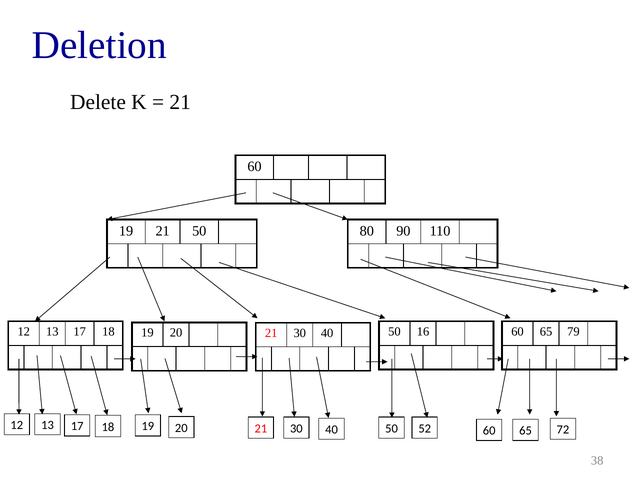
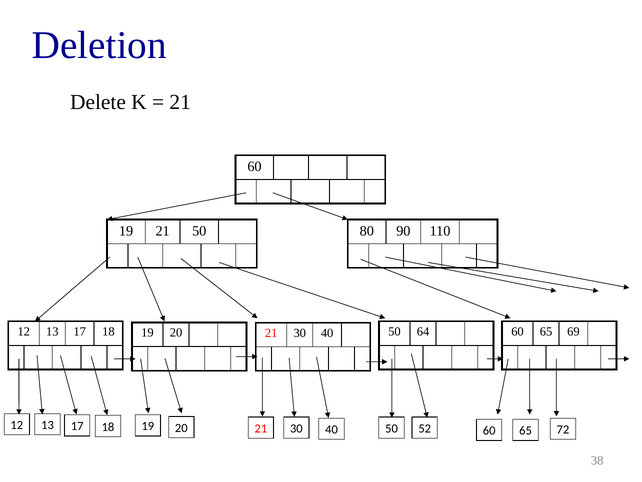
16: 16 -> 64 (423, 331)
79: 79 -> 69 (573, 331)
